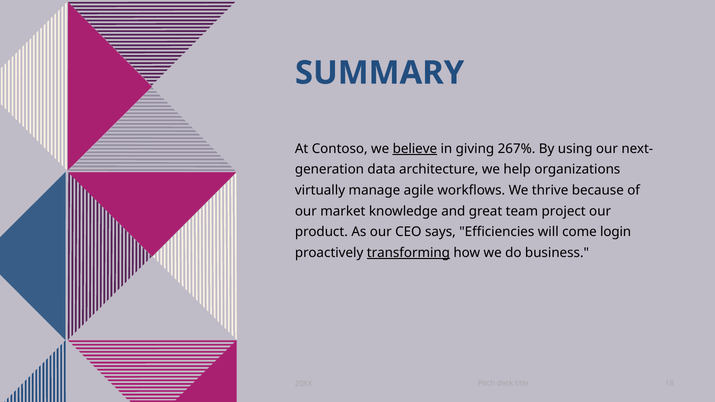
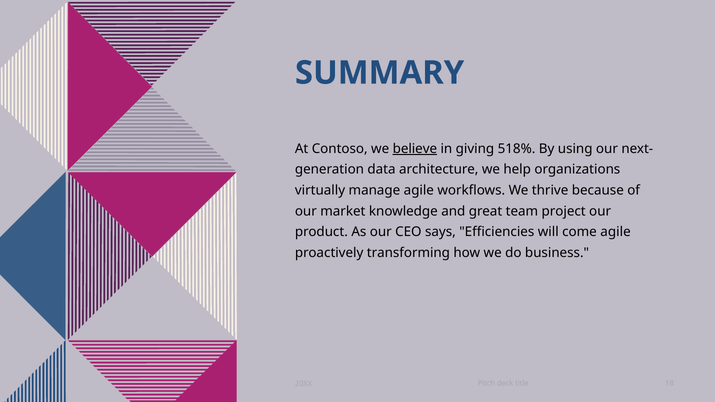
267%: 267% -> 518% (517, 149)
come login: login -> agile (616, 232)
transforming underline: present -> none (408, 253)
